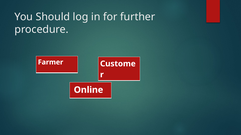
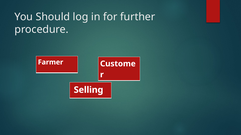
Online: Online -> Selling (88, 90)
